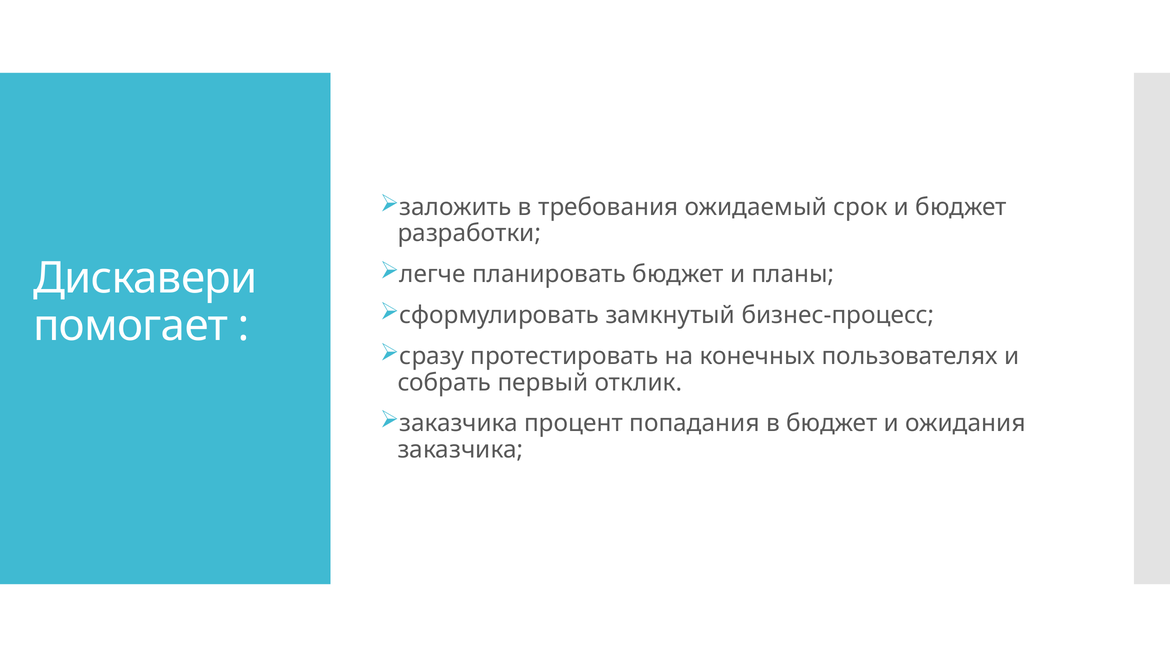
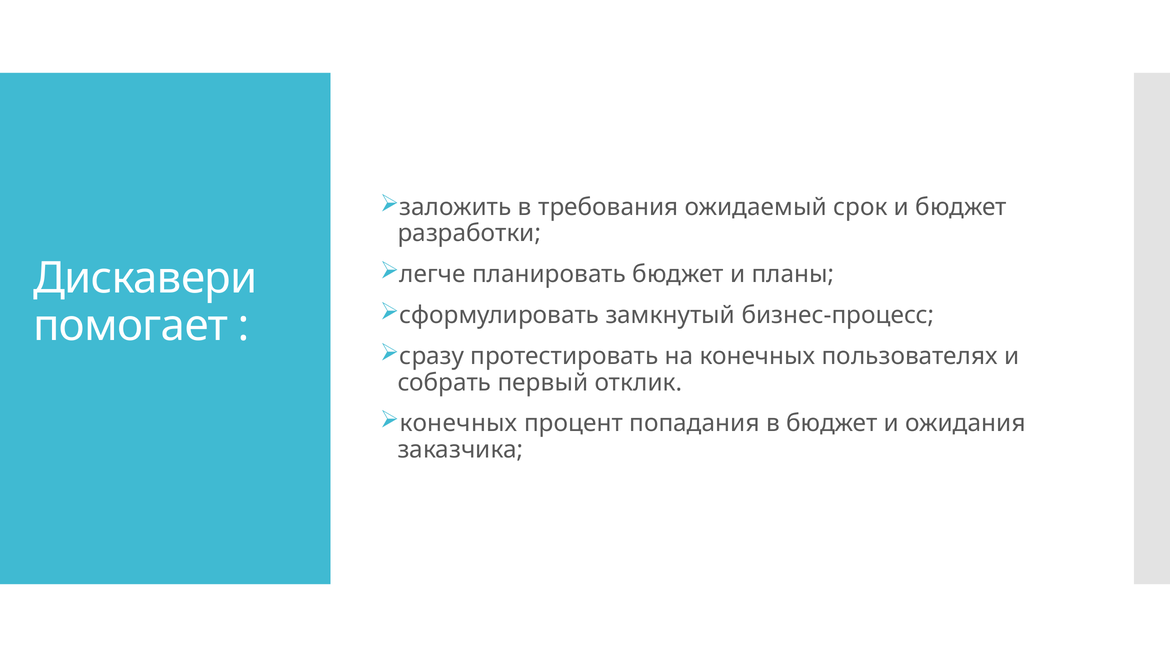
заказчика: заказчика -> конечных (459, 423)
